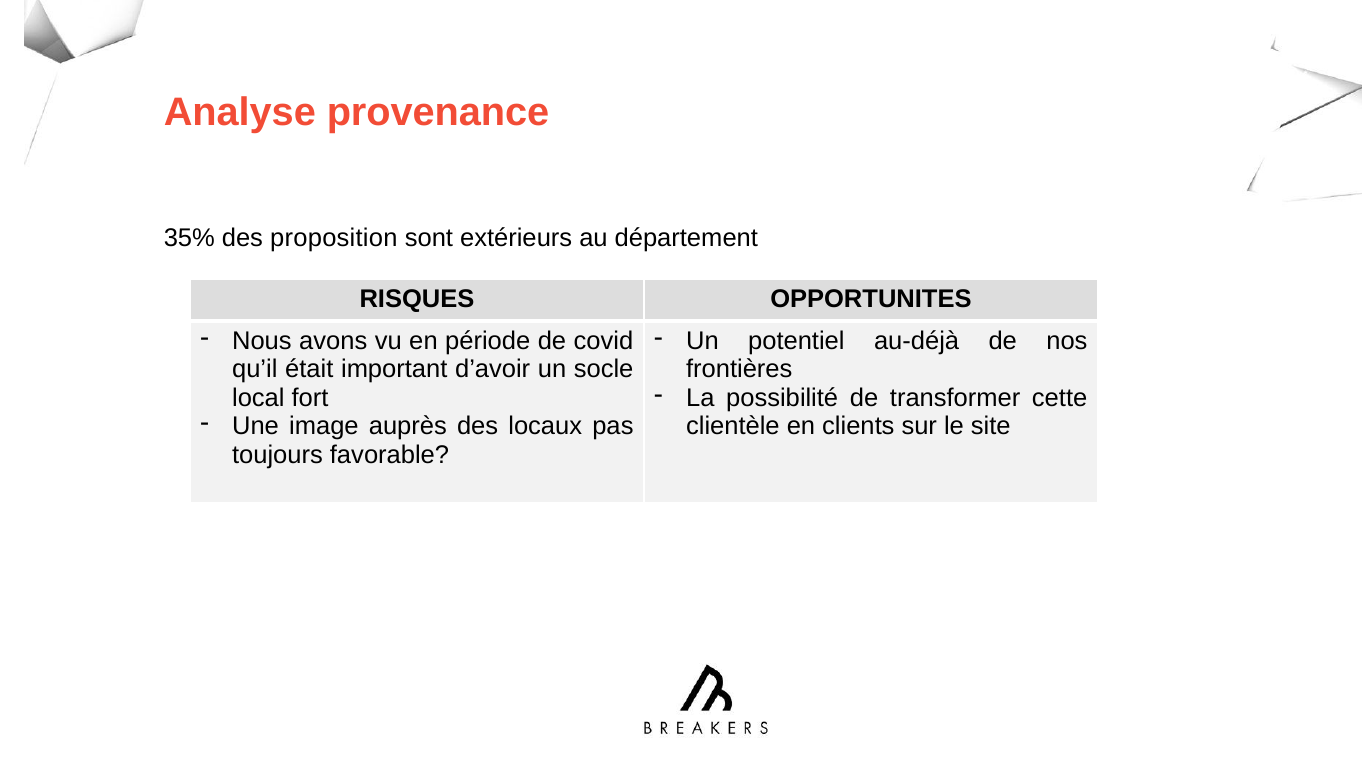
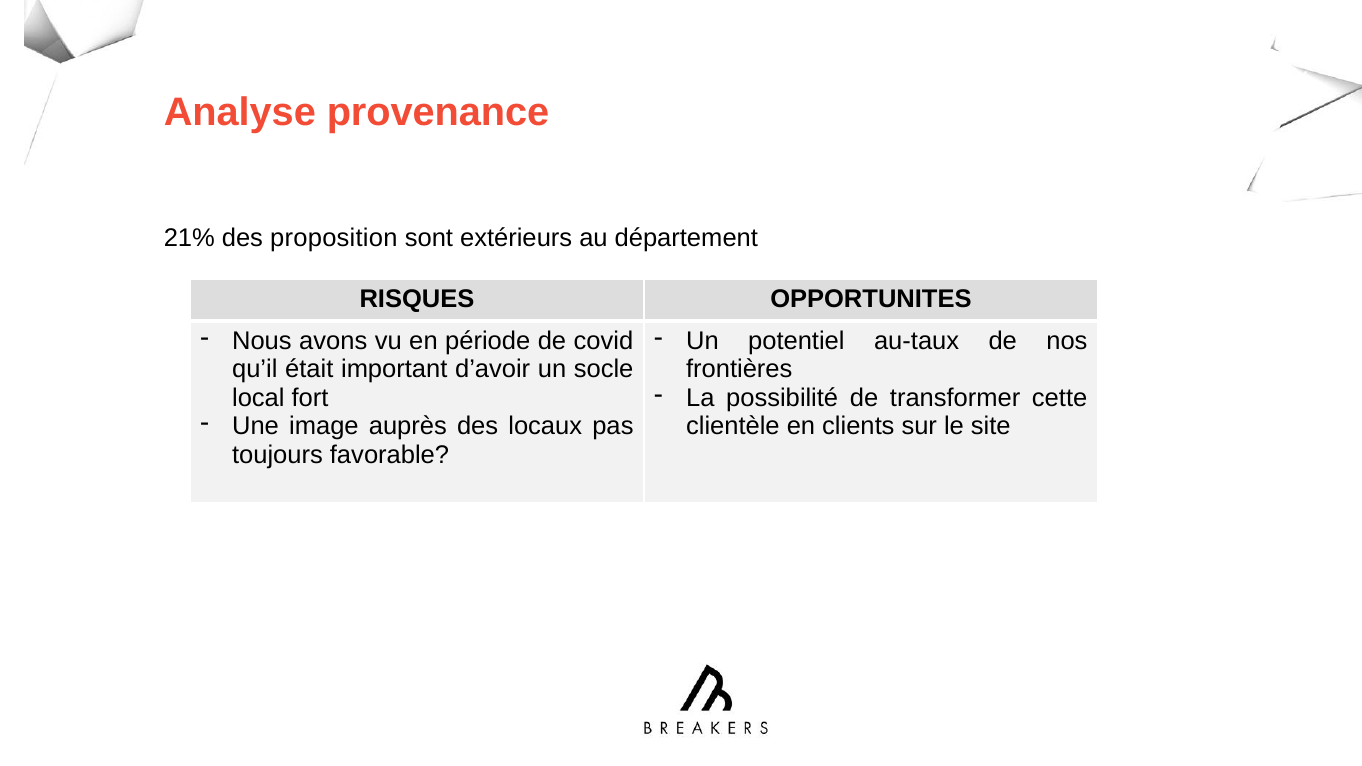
35%: 35% -> 21% (189, 238)
au-déjà: au-déjà -> au-taux (917, 341)
